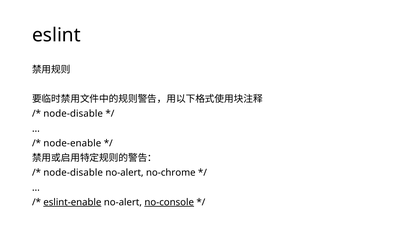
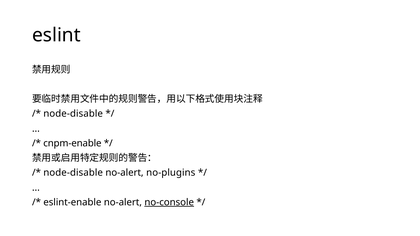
node-enable: node-enable -> cnpm-enable (72, 143)
no-chrome: no-chrome -> no-plugins (171, 173)
eslint-enable underline: present -> none (72, 203)
